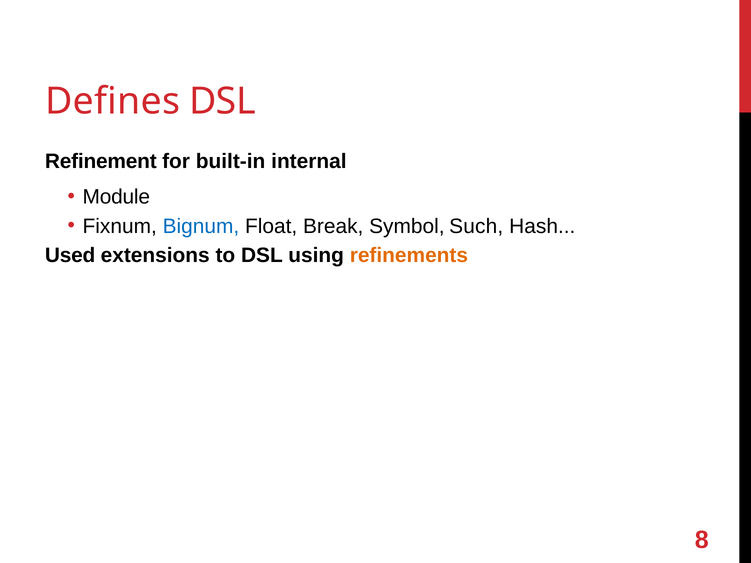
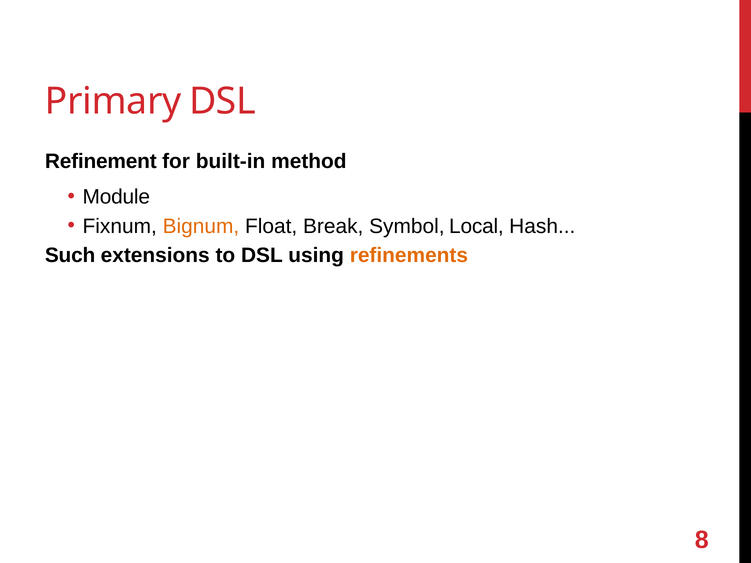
Defines: Defines -> Primary (113, 102)
internal: internal -> method (309, 162)
Bignum colour: blue -> orange (201, 226)
Such: Such -> Local (476, 226)
Used: Used -> Such (70, 256)
